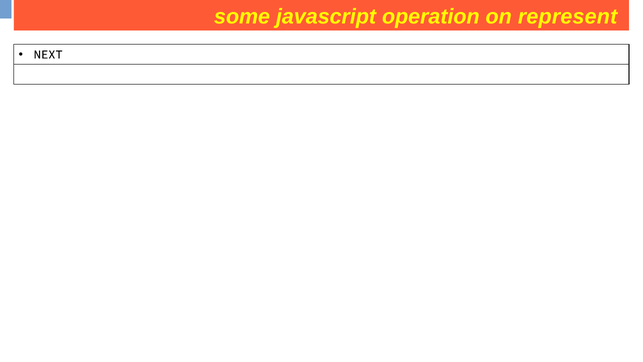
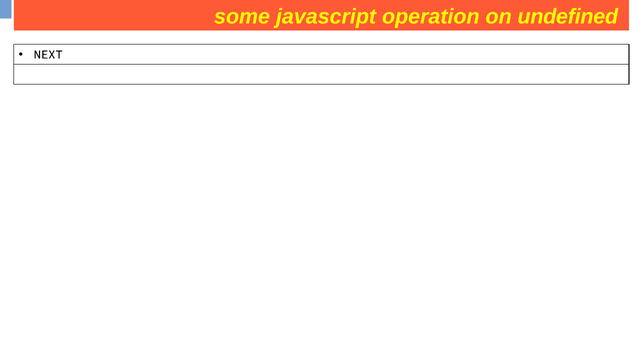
represent: represent -> undefined (568, 17)
